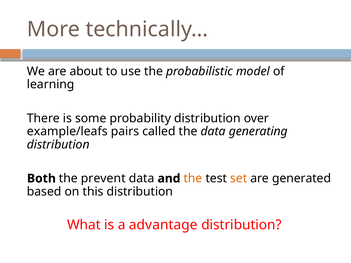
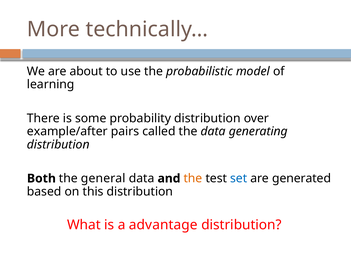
example/leafs: example/leafs -> example/after (67, 132)
prevent: prevent -> general (103, 179)
set colour: orange -> blue (239, 179)
